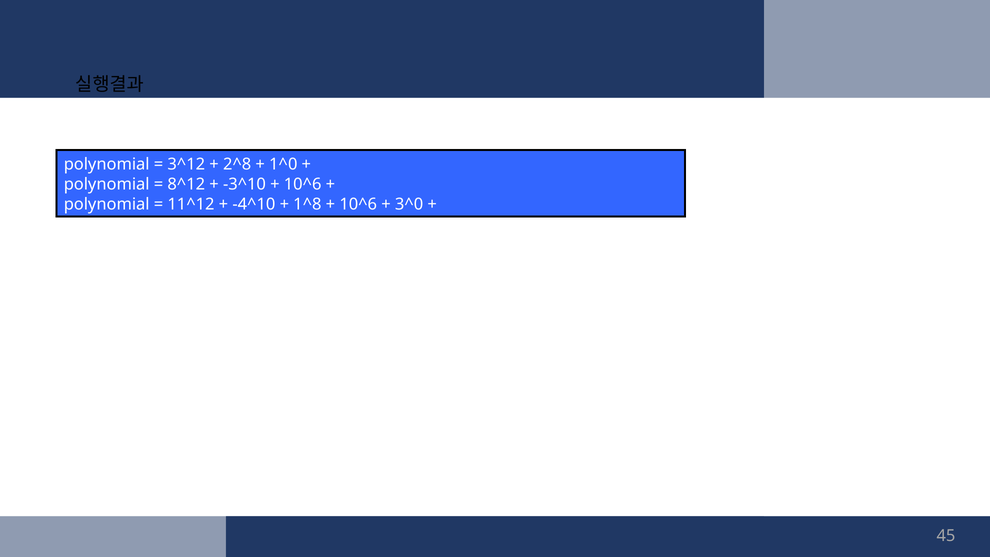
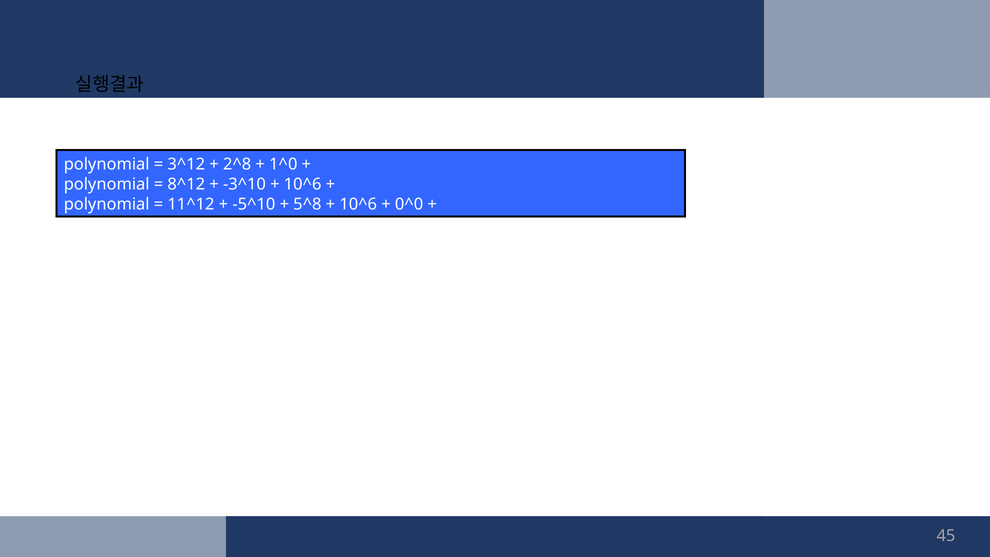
-4^10: -4^10 -> -5^10 (254, 204)
1^8: 1^8 -> 5^8 (307, 204)
3^0: 3^0 -> 0^0 (409, 204)
